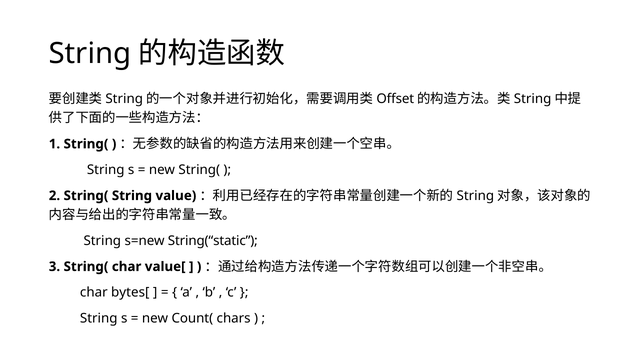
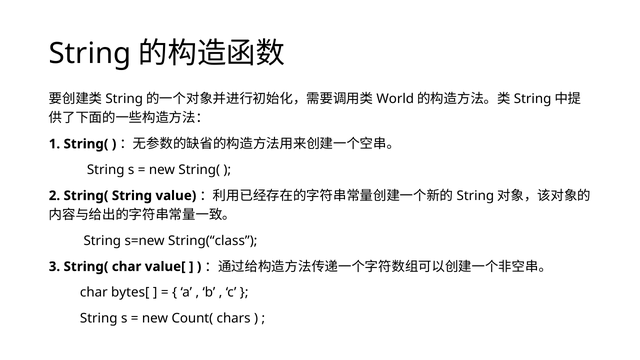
Offset: Offset -> World (395, 99)
String(“static: String(“static -> String(“class (213, 241)
